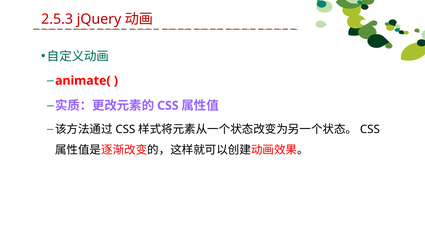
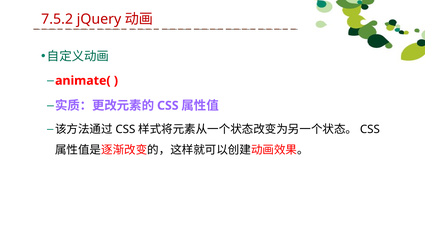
2.5.3: 2.5.3 -> 7.5.2 (57, 19)
